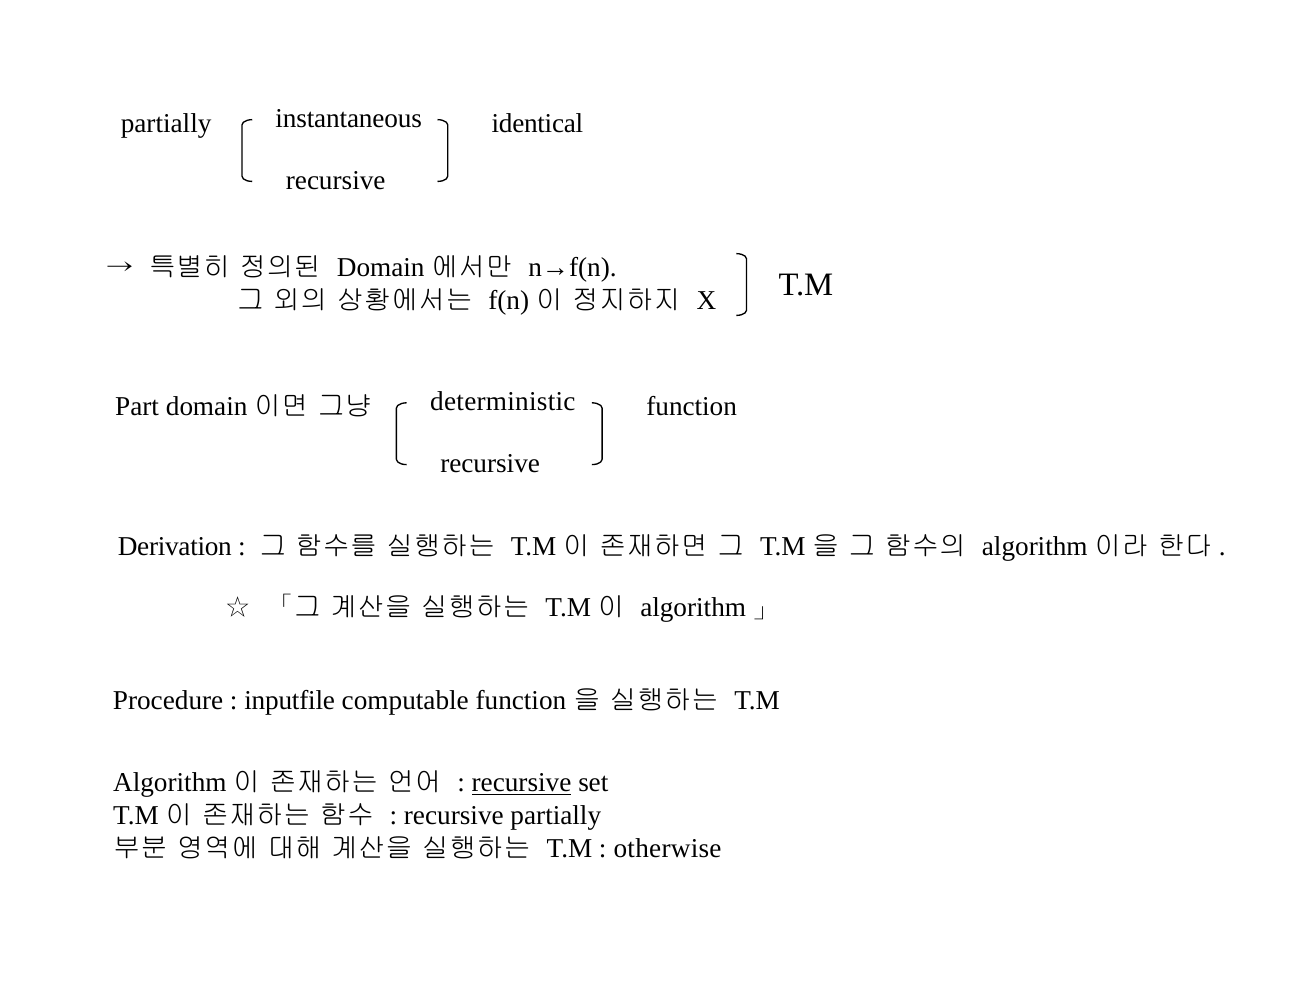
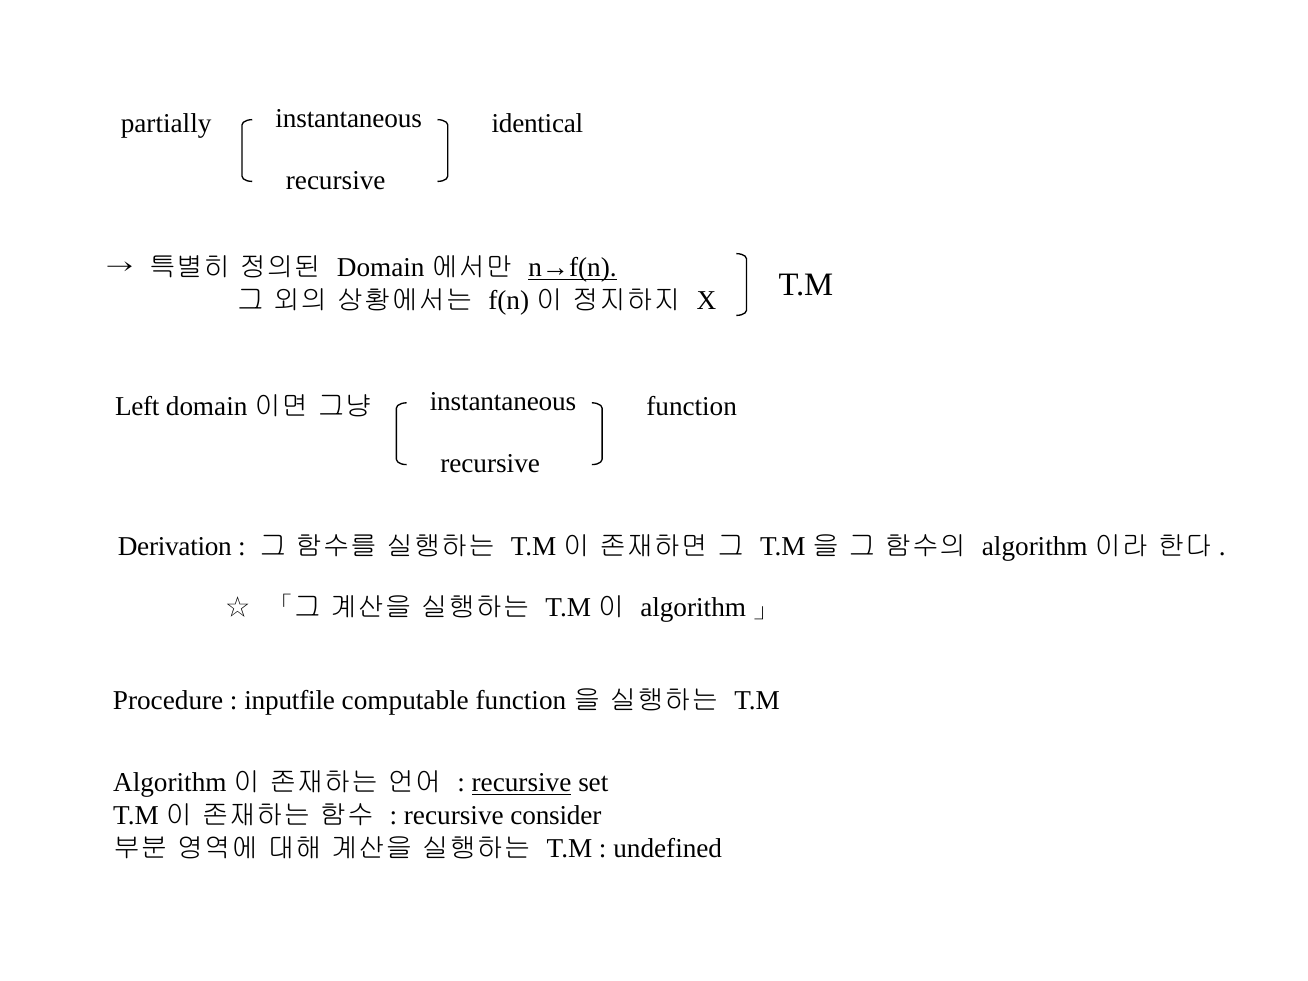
n→f(n underline: none -> present (572, 268)
Part: Part -> Left (137, 407)
deterministic: deterministic -> instantaneous (503, 402)
recursive partially: partially -> consider (556, 816)
otherwise: otherwise -> undefined (668, 848)
